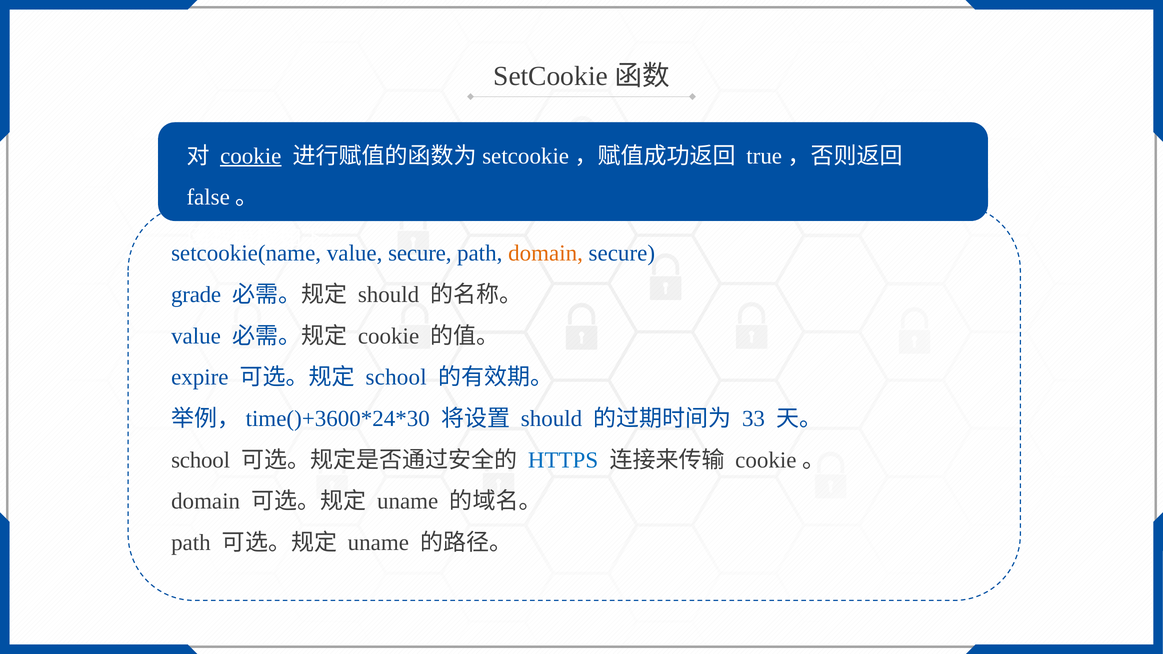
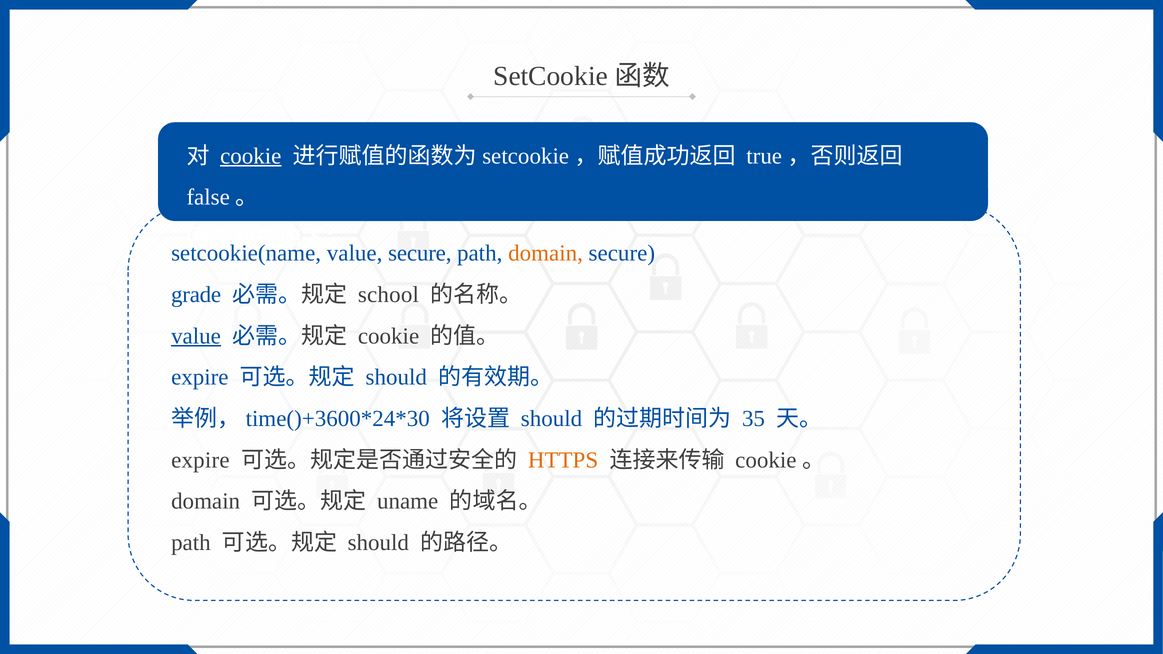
should: should -> school (388, 295)
value underline: none -> present (196, 336)
school: school -> should (396, 377)
33: 33 -> 35 (753, 419)
school: school -> expire (200, 460)
HTTPS colour: blue -> orange (563, 460)
uname: uname -> should (378, 543)
